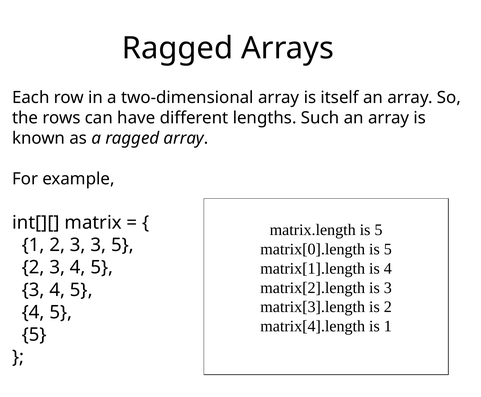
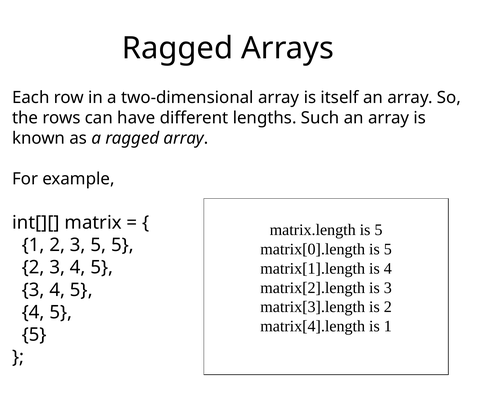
3 3: 3 -> 5 (98, 245)
